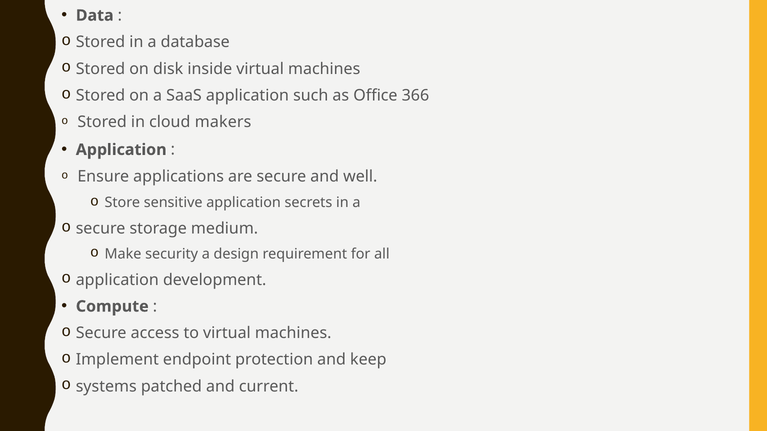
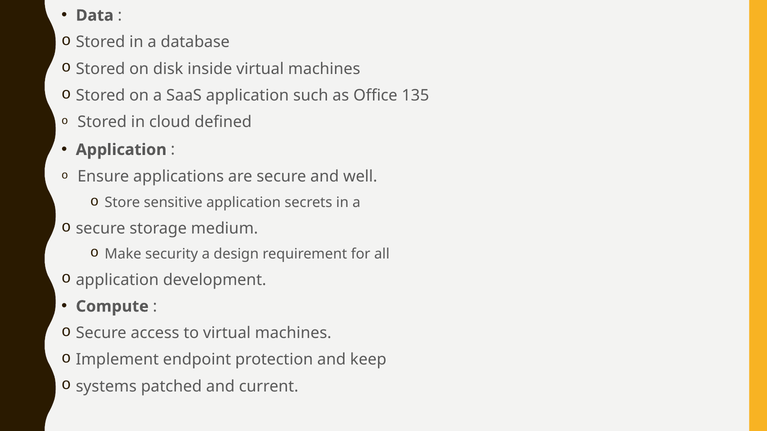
366: 366 -> 135 (415, 96)
makers: makers -> defined (223, 122)
